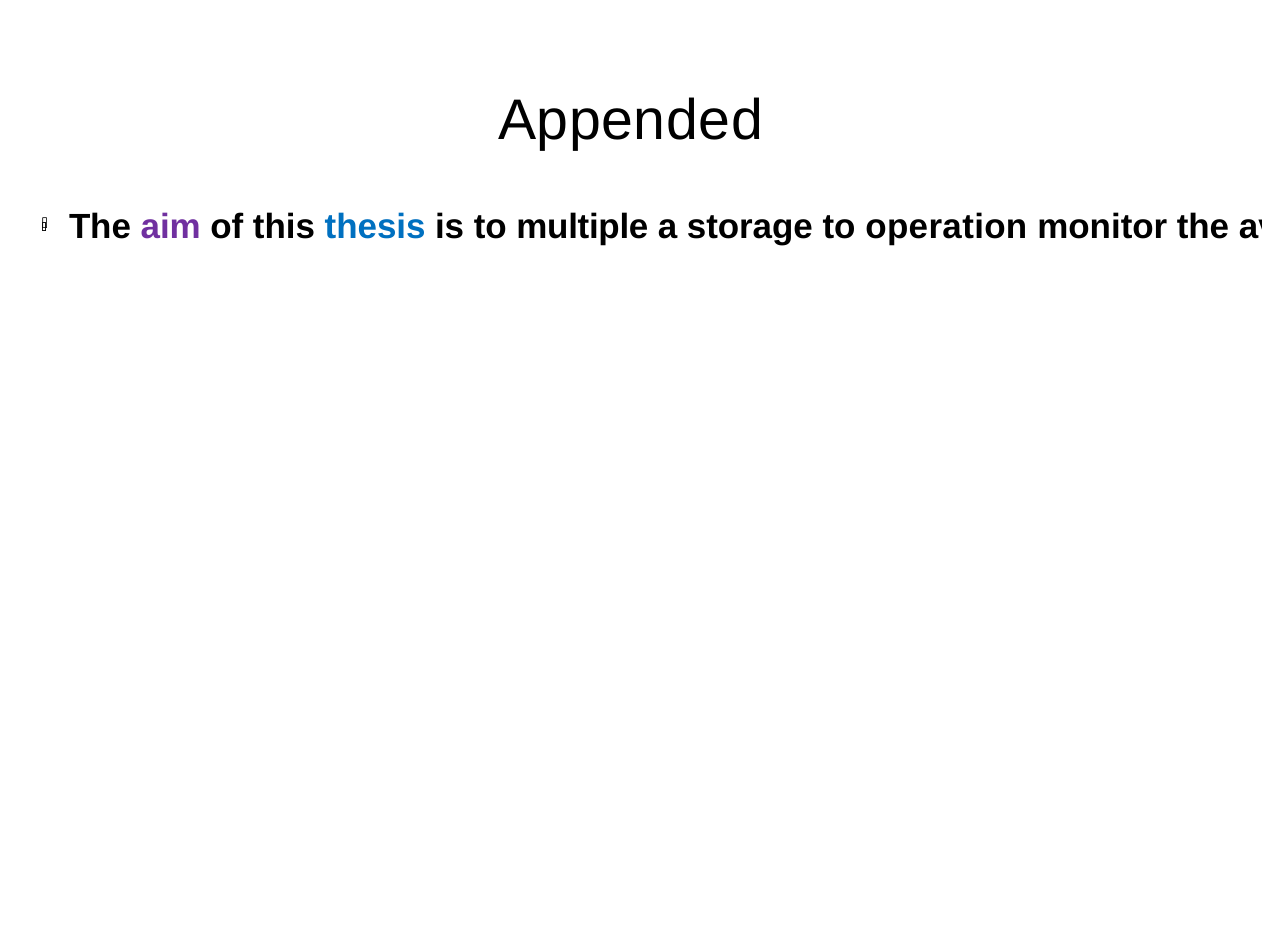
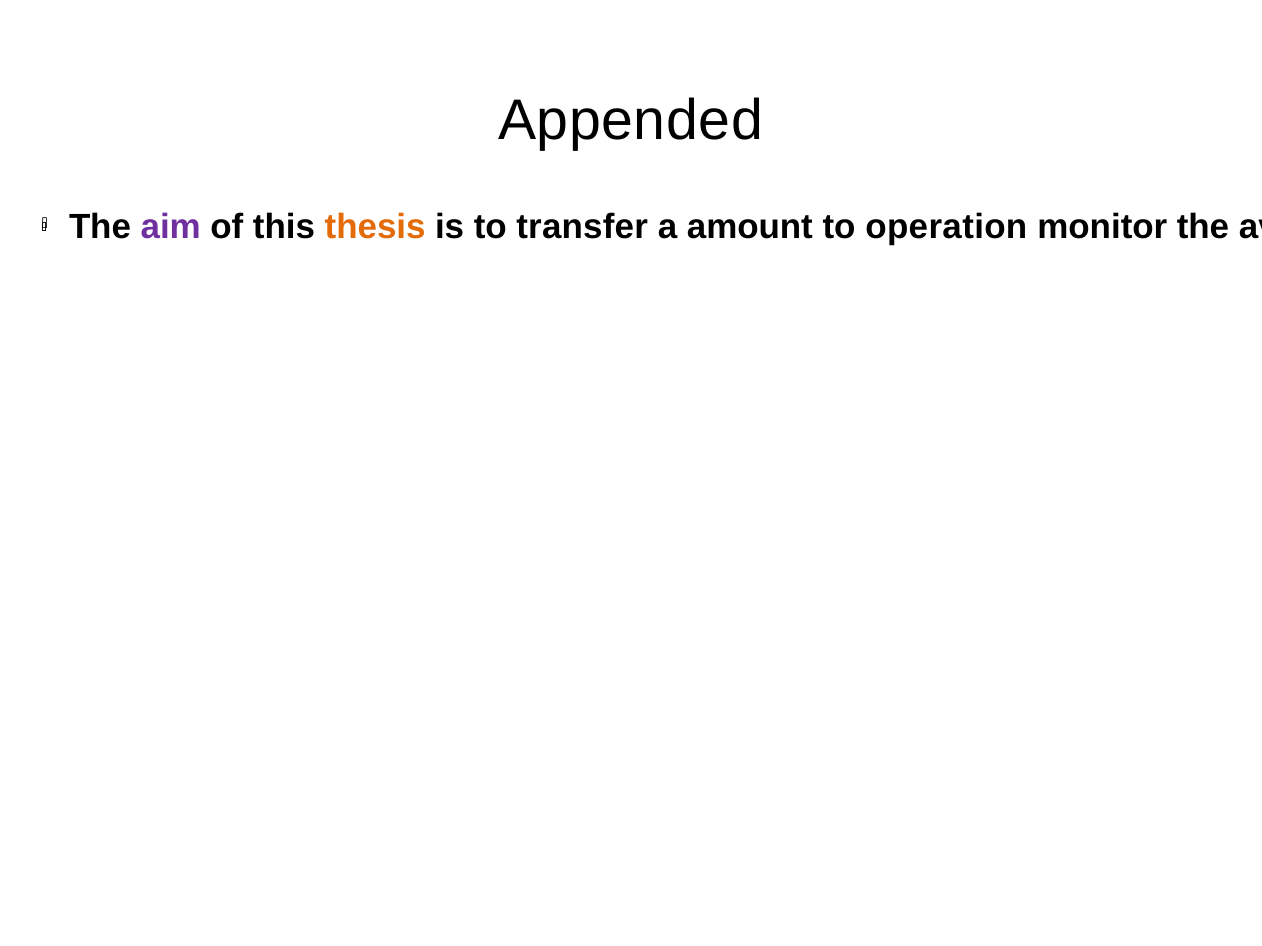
thesis colour: blue -> orange (375, 227)
multiple: multiple -> transfer (582, 227)
a storage: storage -> amount (750, 227)
